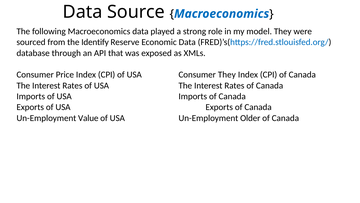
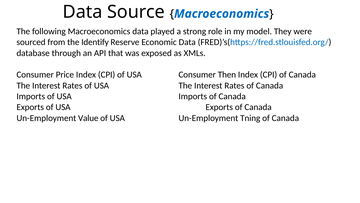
Consumer They: They -> Then (227, 75)
Older: Older -> Tning (250, 118)
